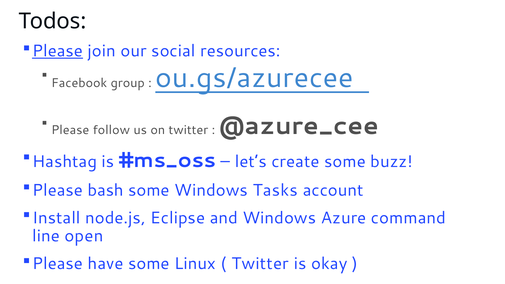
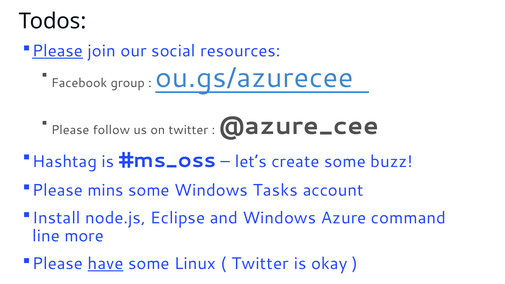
bash: bash -> mins (106, 190)
open: open -> more (84, 236)
have underline: none -> present (106, 264)
